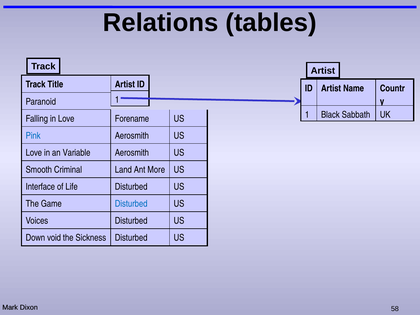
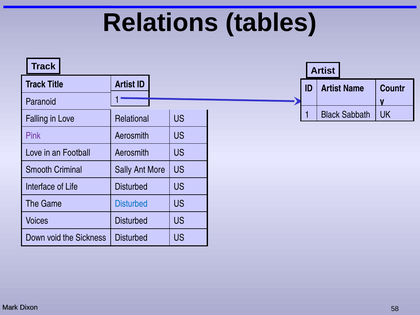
Forename: Forename -> Relational (132, 119)
Pink colour: blue -> purple (33, 136)
Variable: Variable -> Football (76, 153)
Land: Land -> Sally (123, 170)
